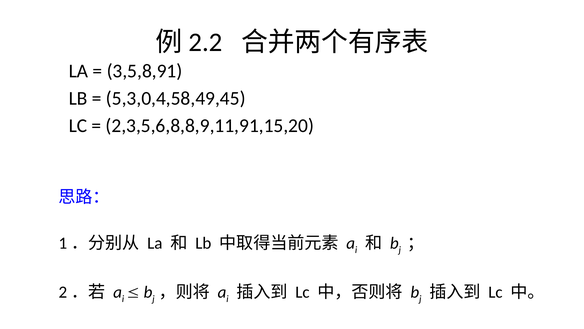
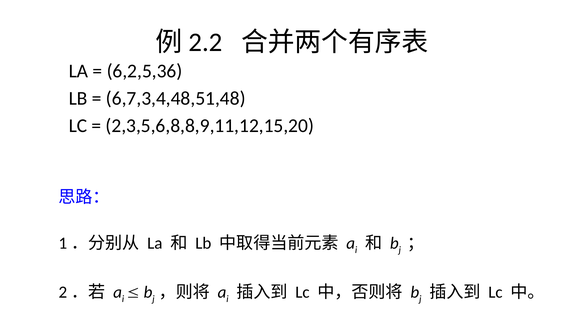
3,5,8,91: 3,5,8,91 -> 6,2,5,36 (145, 71)
5,3,0,4,58,49,45: 5,3,0,4,58,49,45 -> 6,7,3,4,48,51,48 (176, 98)
2,3,5,6,8,8,9,11,91,15,20: 2,3,5,6,8,8,9,11,91,15,20 -> 2,3,5,6,8,8,9,11,12,15,20 (210, 126)
